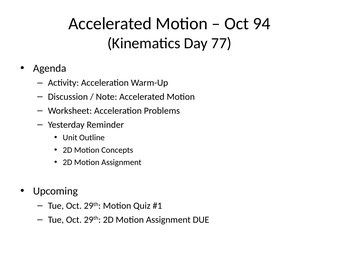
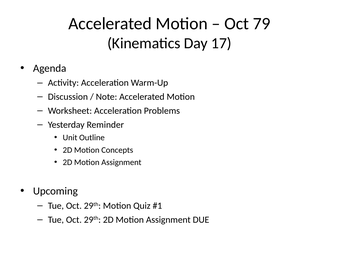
94: 94 -> 79 (262, 24)
77: 77 -> 17 (221, 43)
